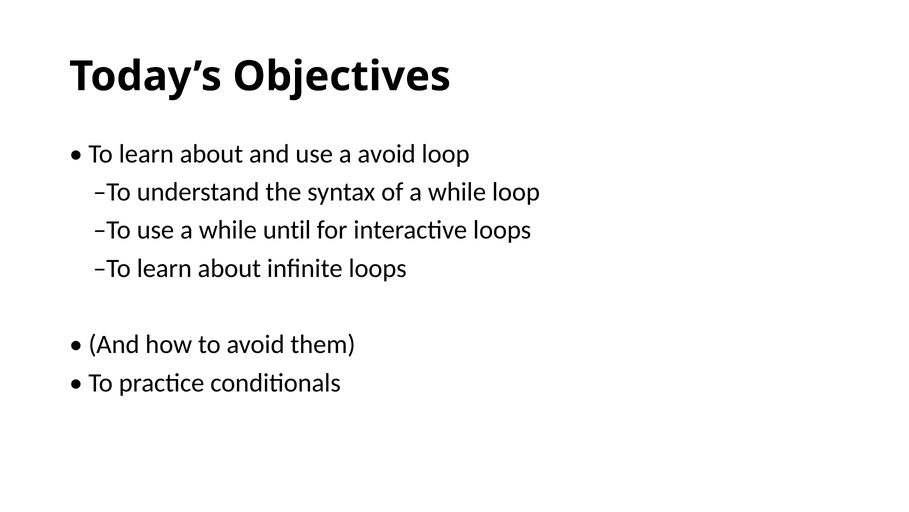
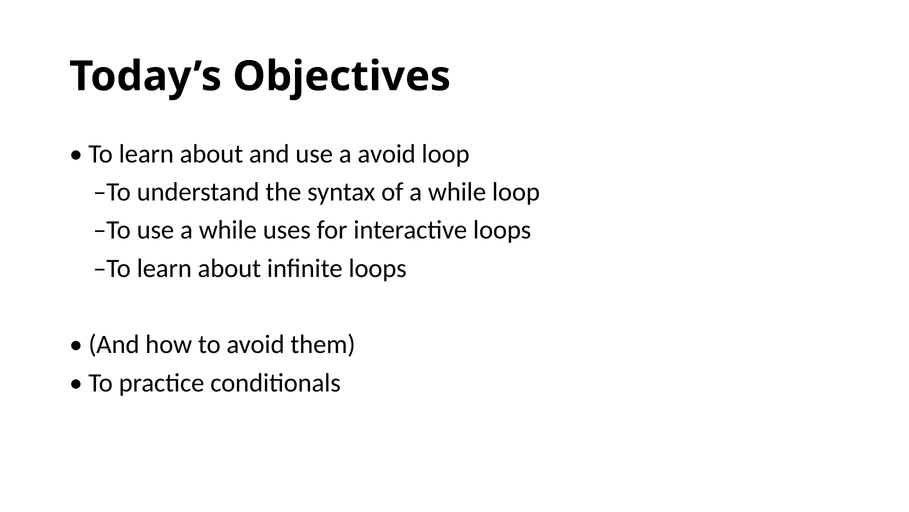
until: until -> uses (287, 230)
